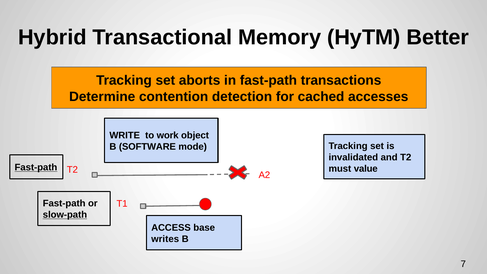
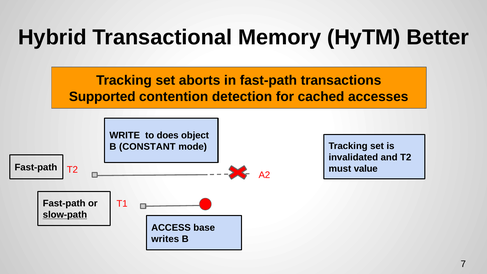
Determine: Determine -> Supported (102, 97)
work: work -> does (168, 135)
SOFTWARE: SOFTWARE -> CONSTANT (147, 147)
Fast-path underline: present -> none (36, 167)
